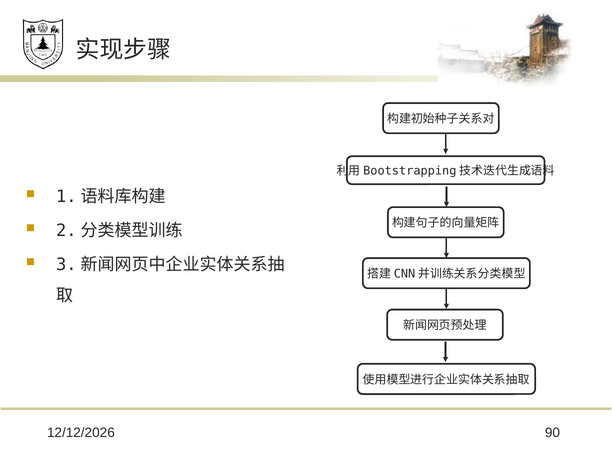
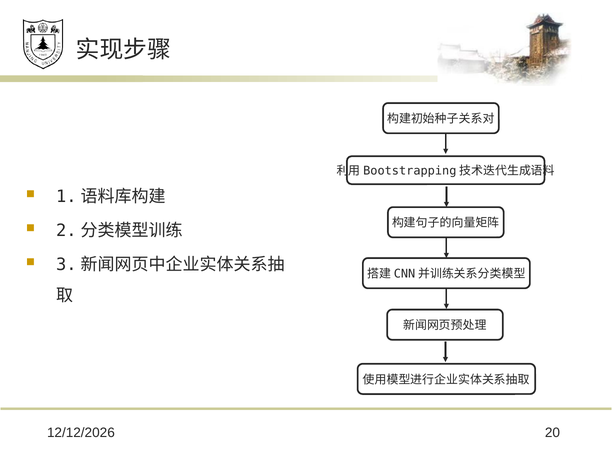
90: 90 -> 20 (553, 433)
